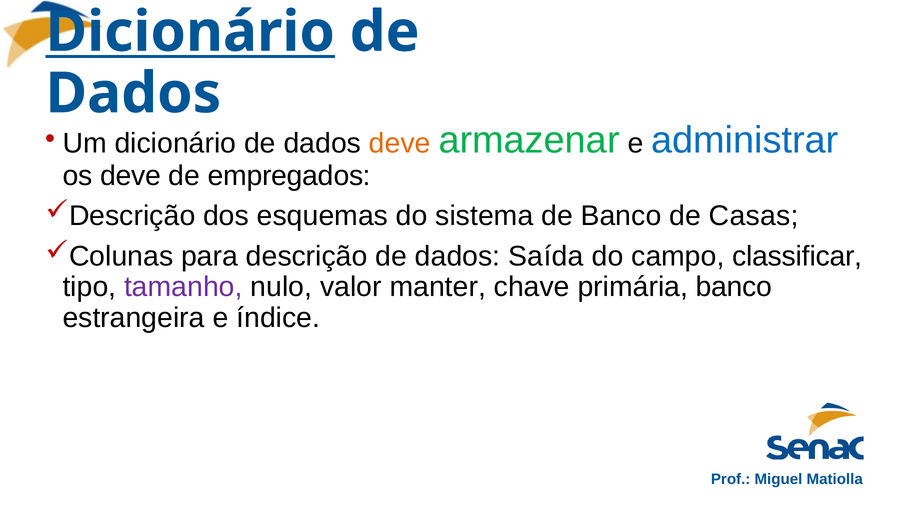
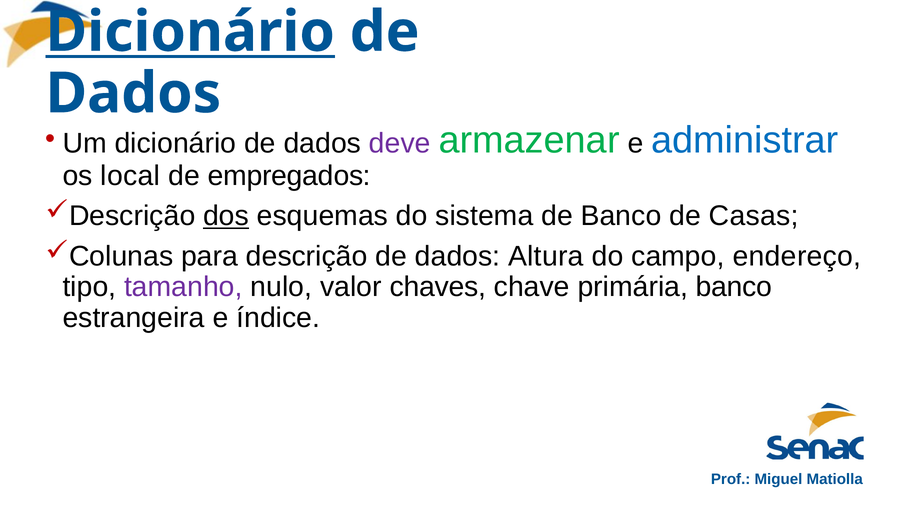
deve colour: orange -> purple (400, 143)
os deve: deve -> local (130, 176)
dos underline: none -> present (226, 216)
Saída: Saída -> Altura (546, 256)
classificar: classificar -> endereço (797, 256)
manter: manter -> chaves (438, 287)
